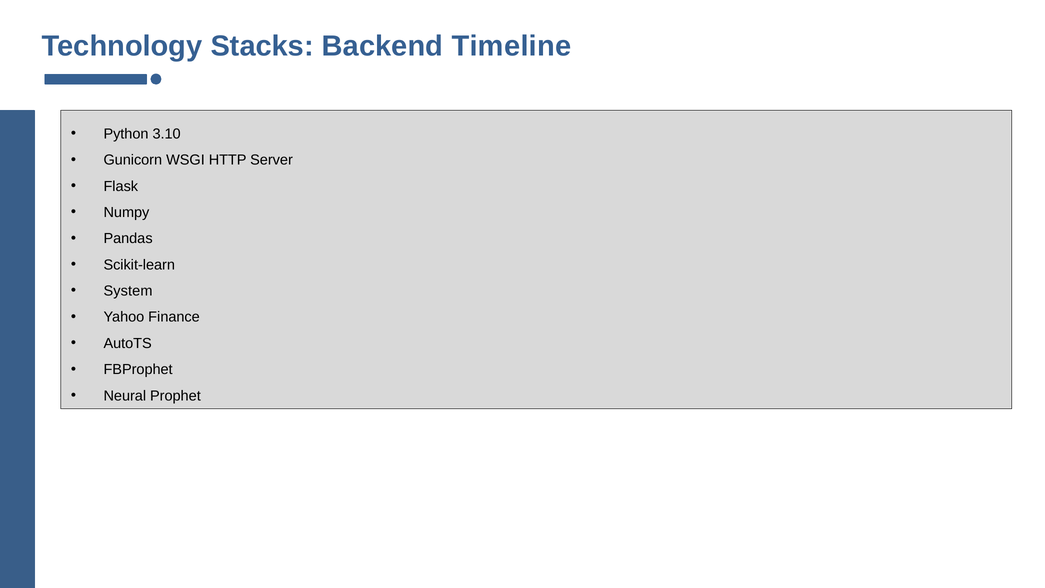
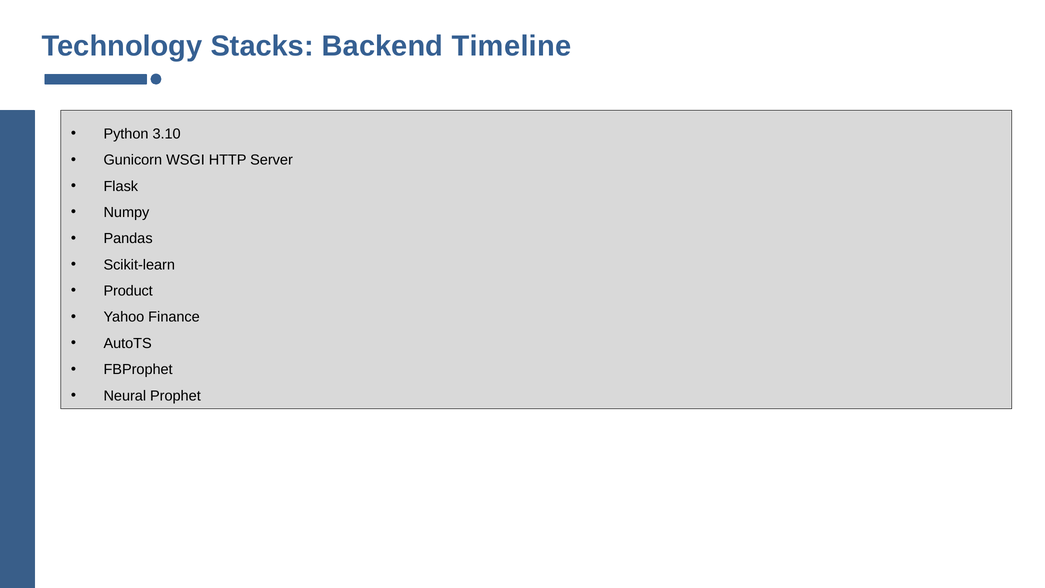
System: System -> Product (128, 291)
